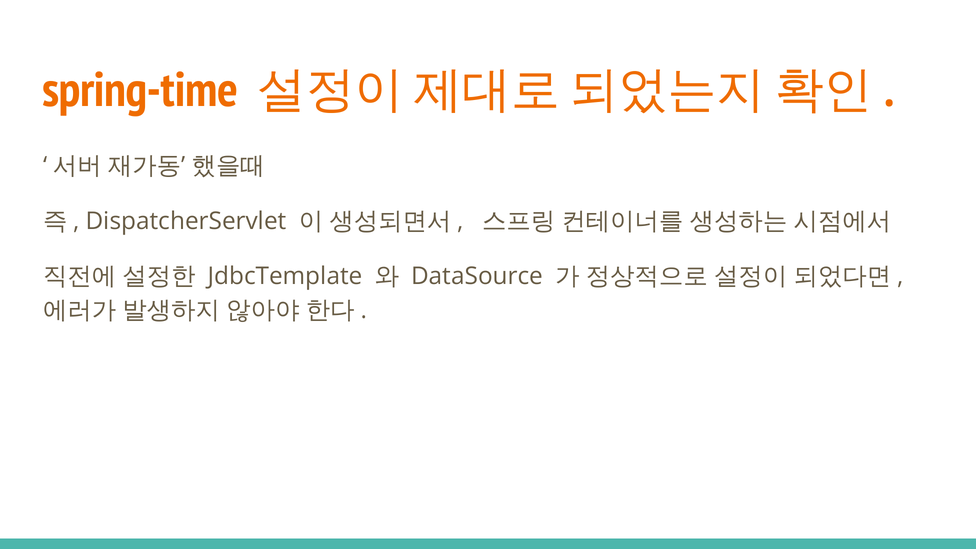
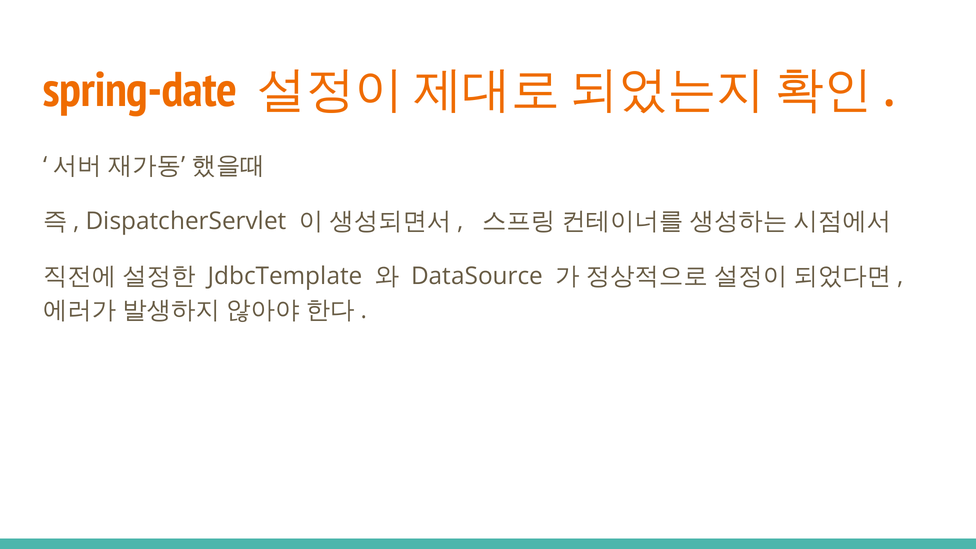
spring-time: spring-time -> spring-date (140, 90)
